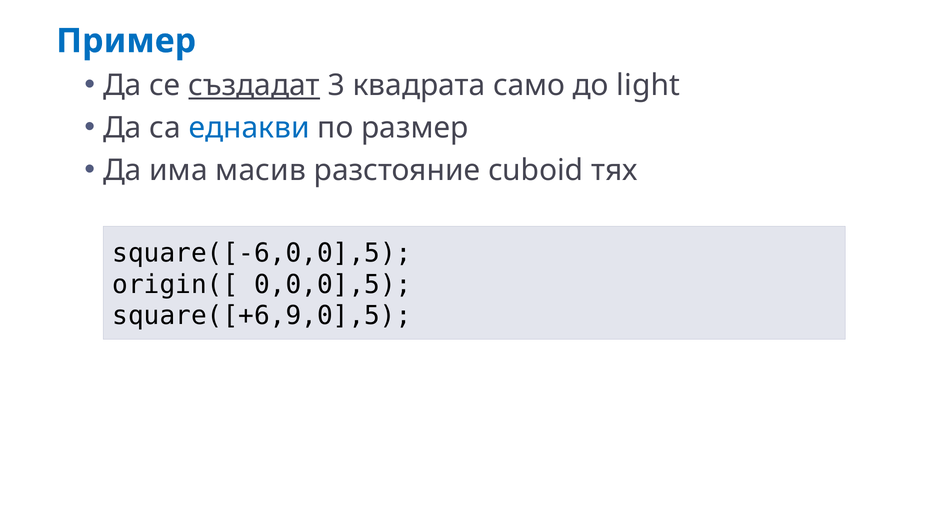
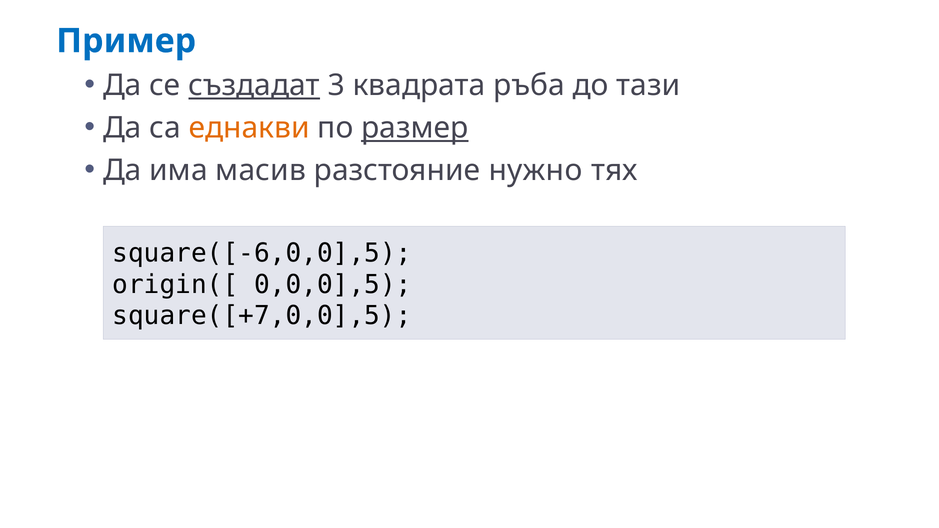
само: само -> ръба (529, 86)
light: light -> тази (648, 86)
еднакви colour: blue -> orange (249, 128)
размер underline: none -> present (415, 128)
cuboid: cuboid -> нужно (536, 171)
square([+6,9,0],5: square([+6,9,0],5 -> square([+7,0,0],5 (262, 316)
